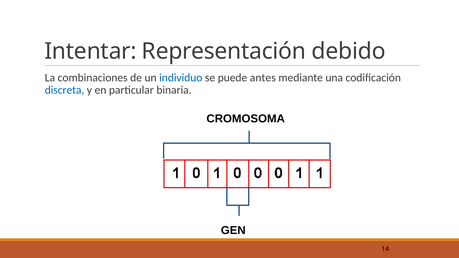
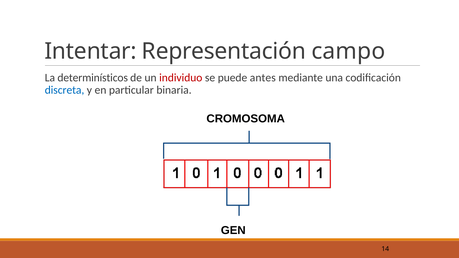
debido: debido -> campo (348, 51)
combinaciones: combinaciones -> determinísticos (93, 78)
individuo colour: blue -> red (181, 78)
